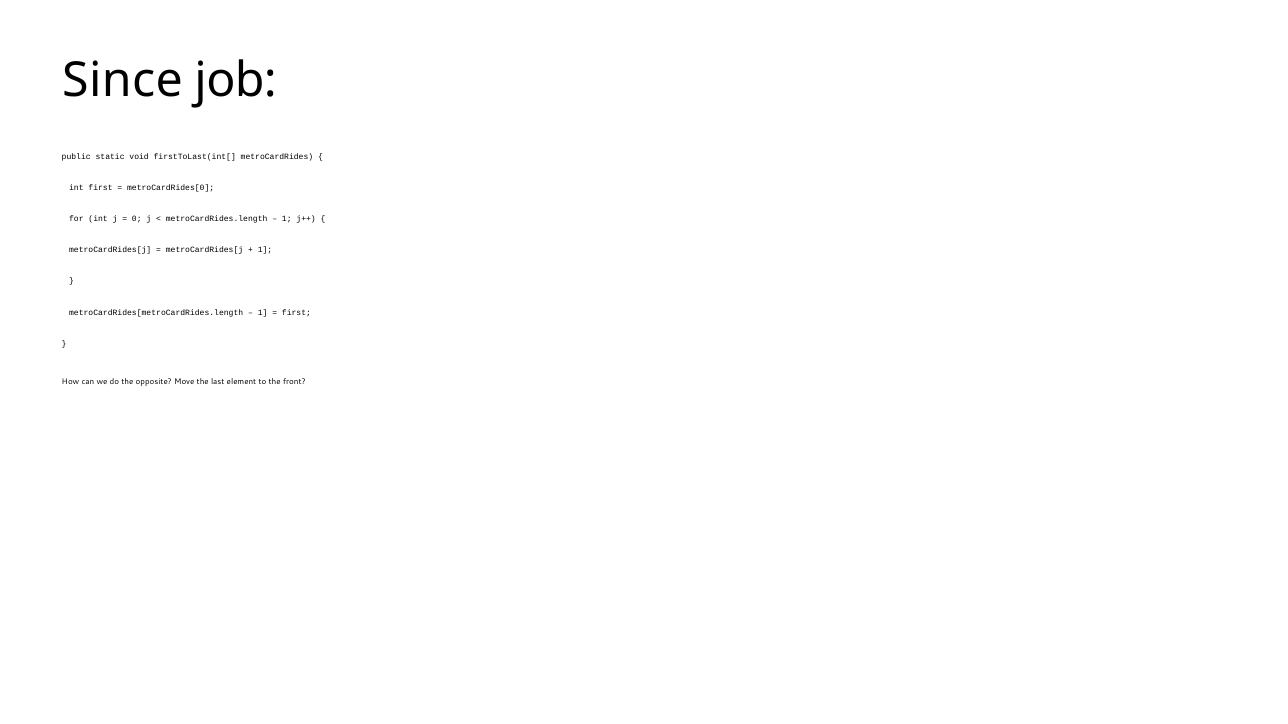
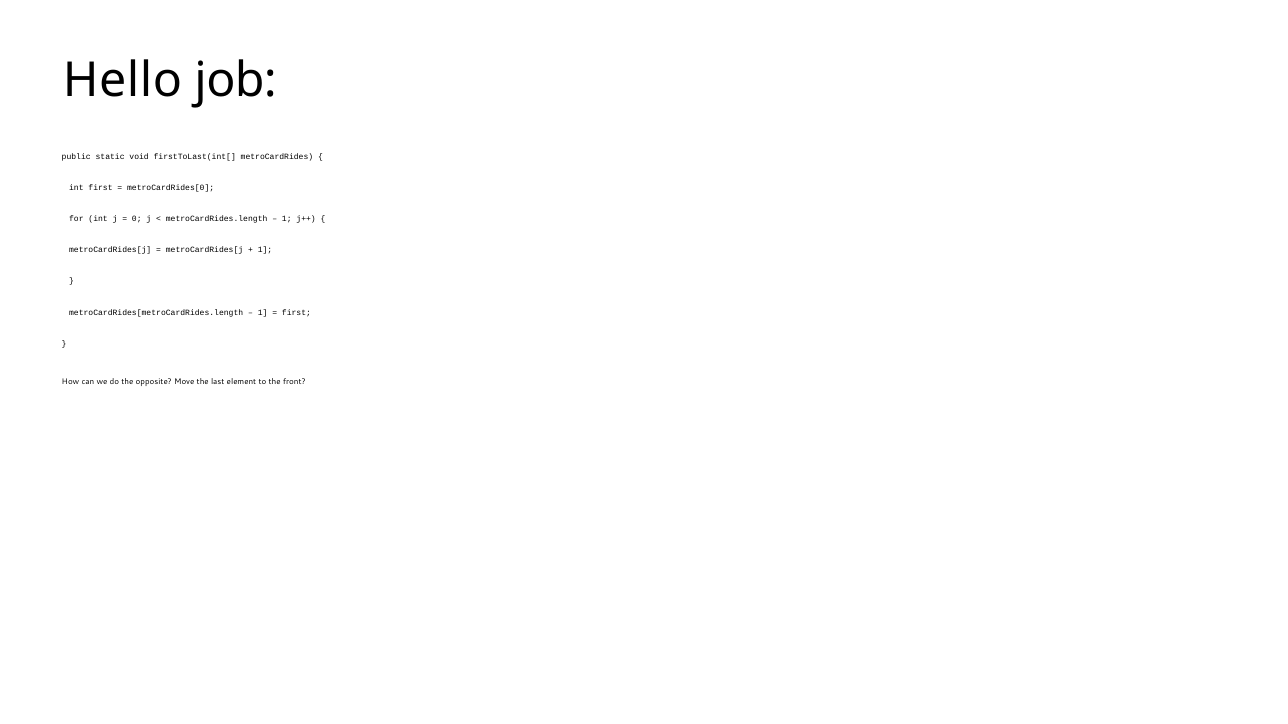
Since: Since -> Hello (123, 81)
